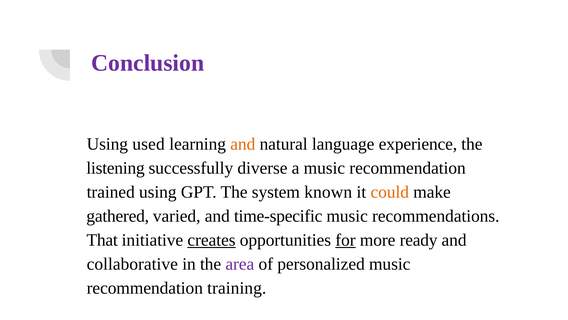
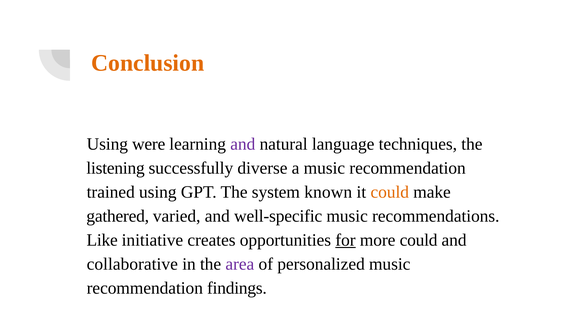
Conclusion colour: purple -> orange (148, 63)
used: used -> were (149, 144)
and colour: orange -> purple (243, 144)
experience: experience -> techniques (418, 144)
time-specific: time-specific -> well-specific (278, 216)
That: That -> Like (102, 240)
creates underline: present -> none (212, 240)
more ready: ready -> could (419, 240)
training: training -> findings (237, 288)
